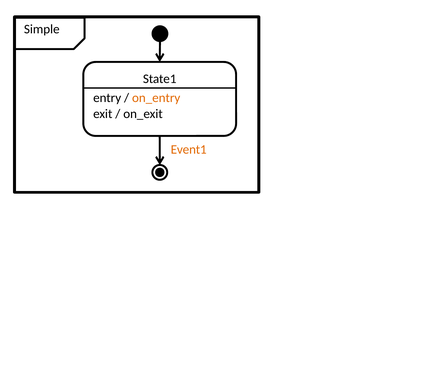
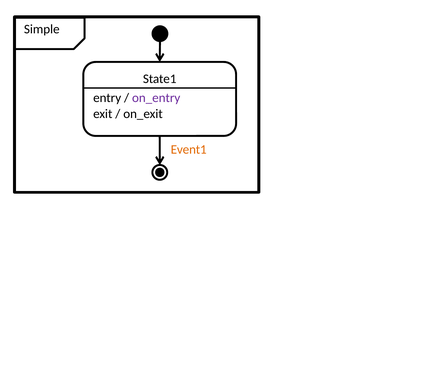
on_entry colour: orange -> purple (156, 98)
